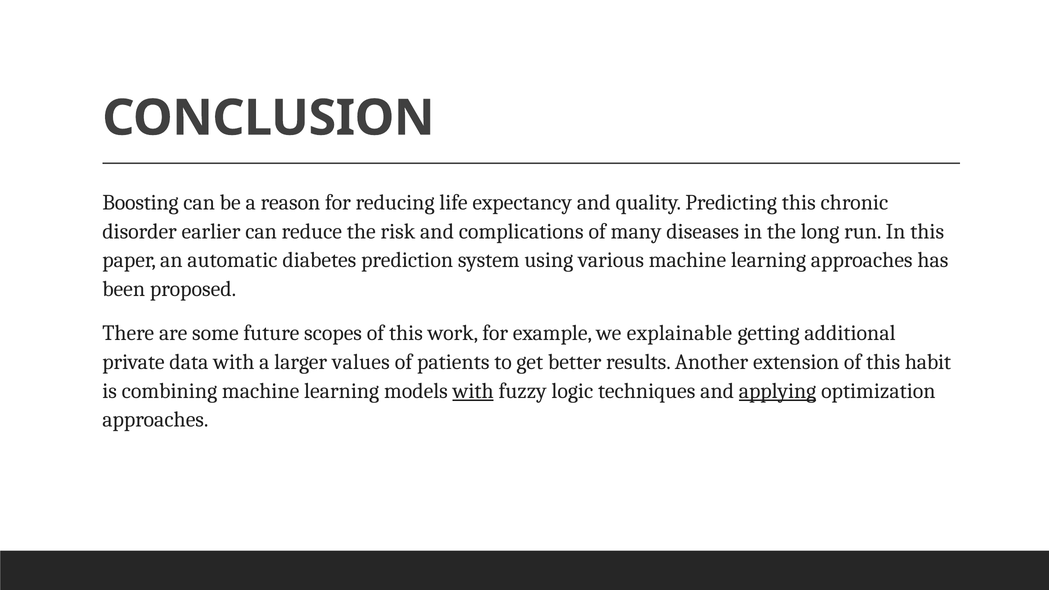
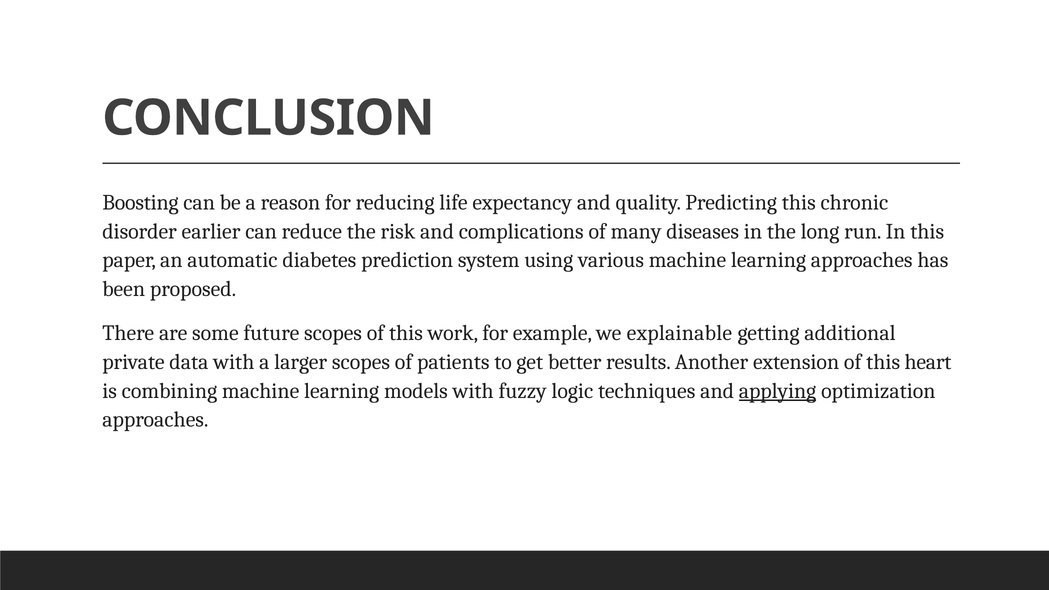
larger values: values -> scopes (361, 362)
habit: habit -> heart (928, 362)
with underline: present -> none (473, 391)
